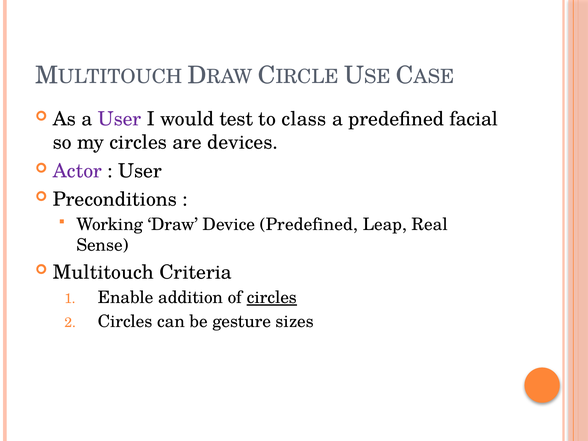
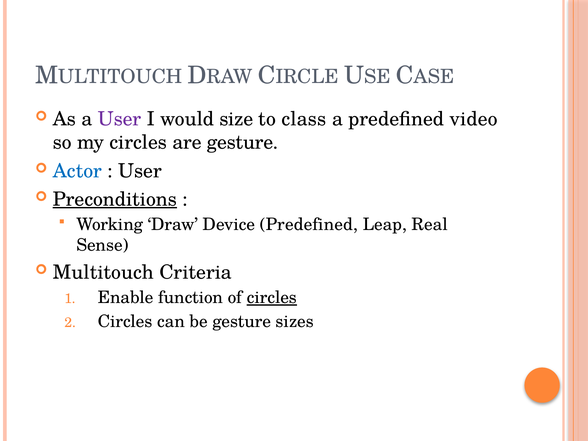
test: test -> size (236, 119)
facial: facial -> video (474, 119)
are devices: devices -> gesture (243, 142)
Actor colour: purple -> blue (77, 171)
Preconditions underline: none -> present (115, 199)
addition: addition -> function (191, 298)
